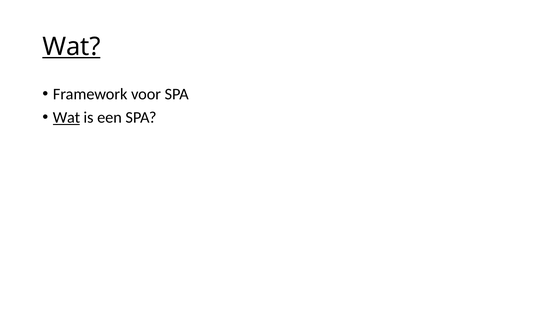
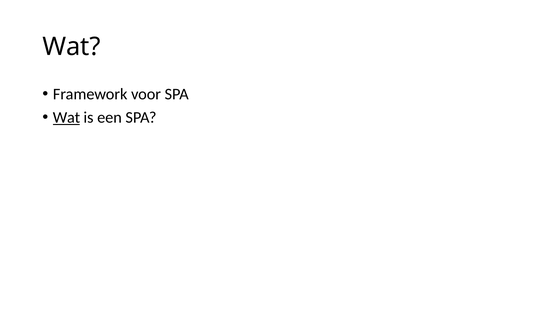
Wat underline: present -> none (71, 47)
